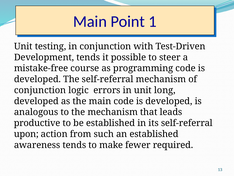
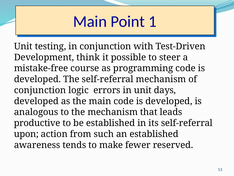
Development tends: tends -> think (88, 57)
long: long -> days (165, 90)
required: required -> reserved (173, 145)
